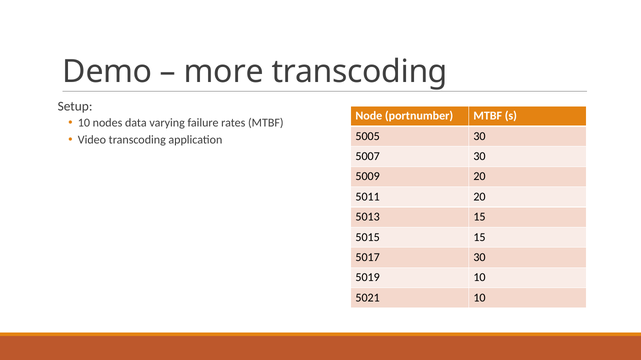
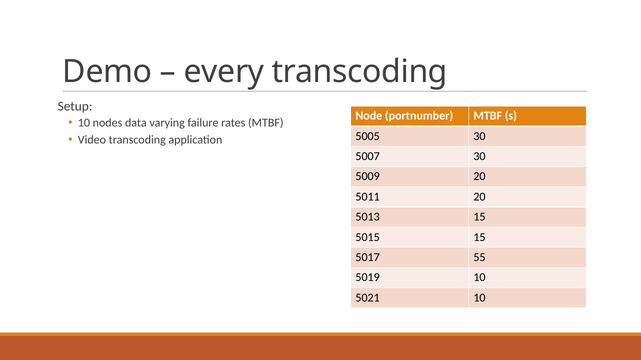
more: more -> every (224, 72)
5017 30: 30 -> 55 (479, 258)
